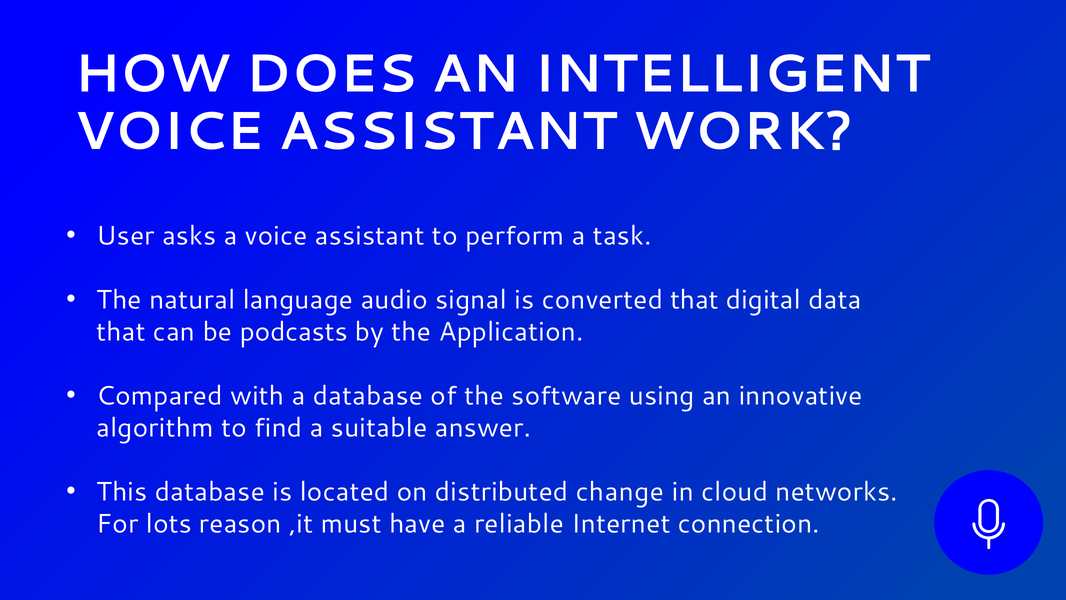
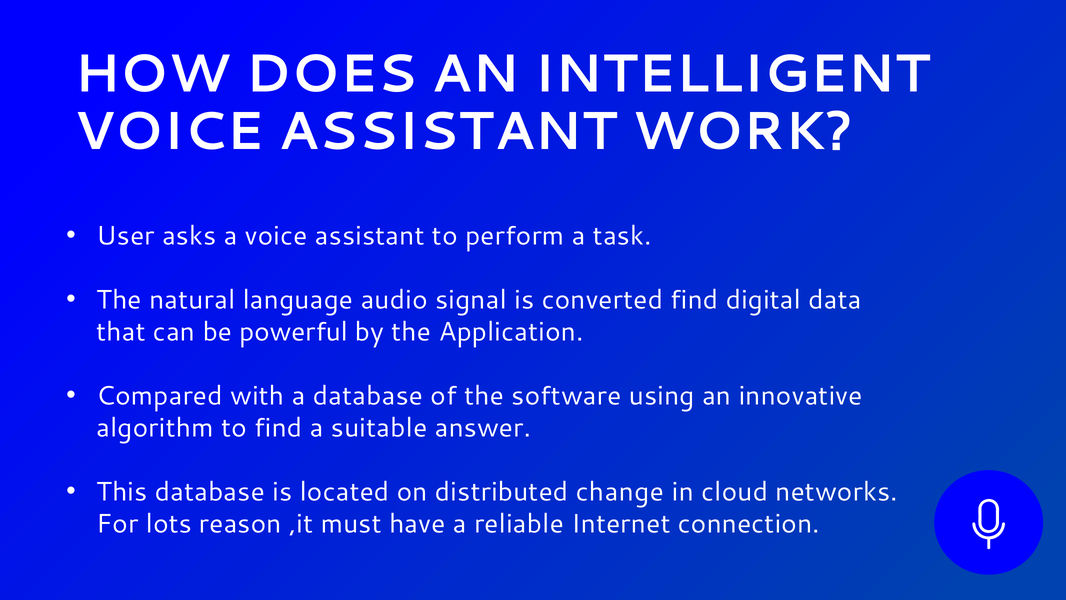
converted that: that -> find (694, 300)
podcasts: podcasts -> powerful (294, 332)
